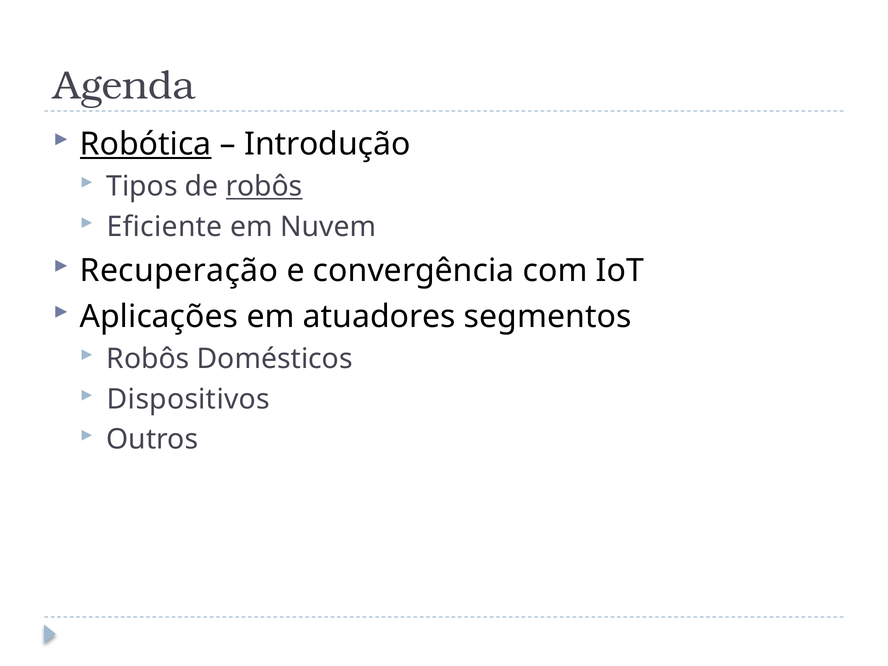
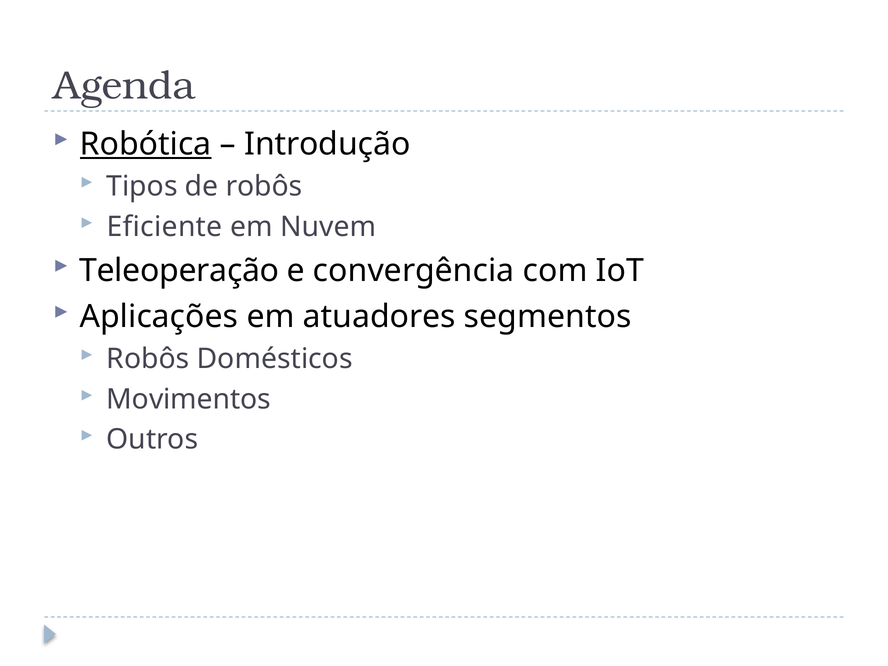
robôs underline: present -> none (264, 187)
Recuperação: Recuperação -> Teleoperação (179, 271)
Dispositivos: Dispositivos -> Movimentos (189, 399)
